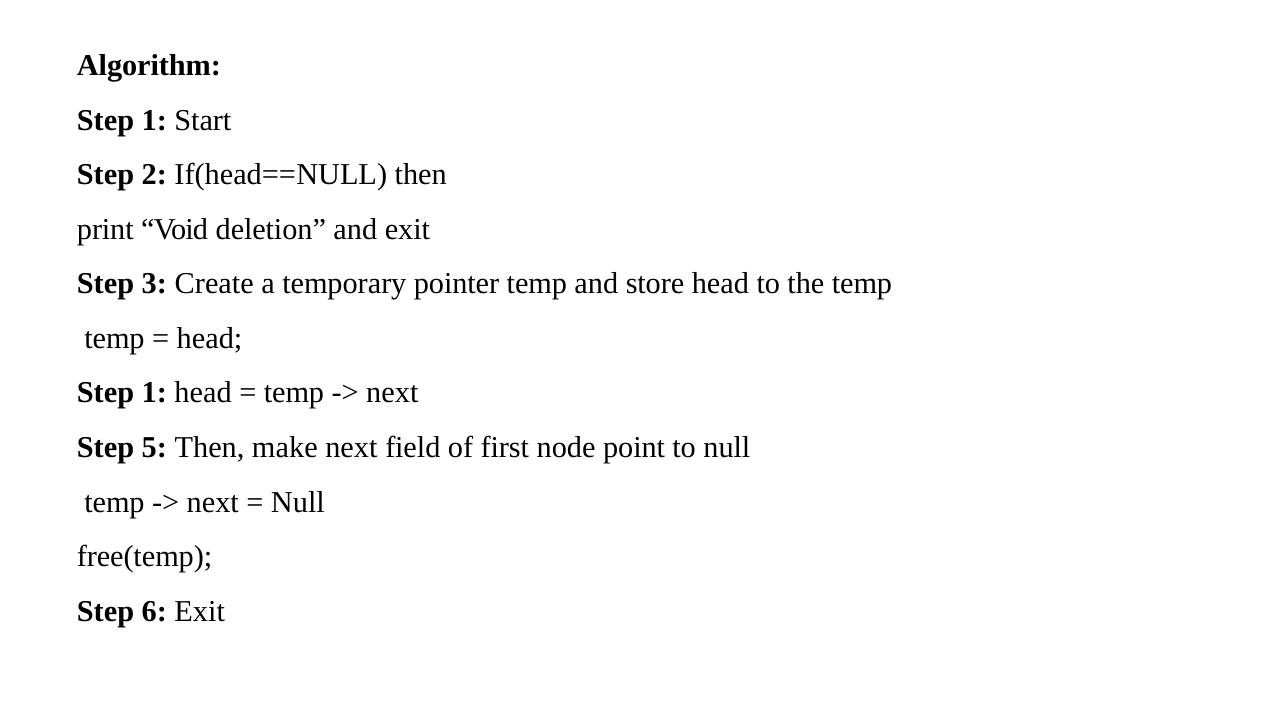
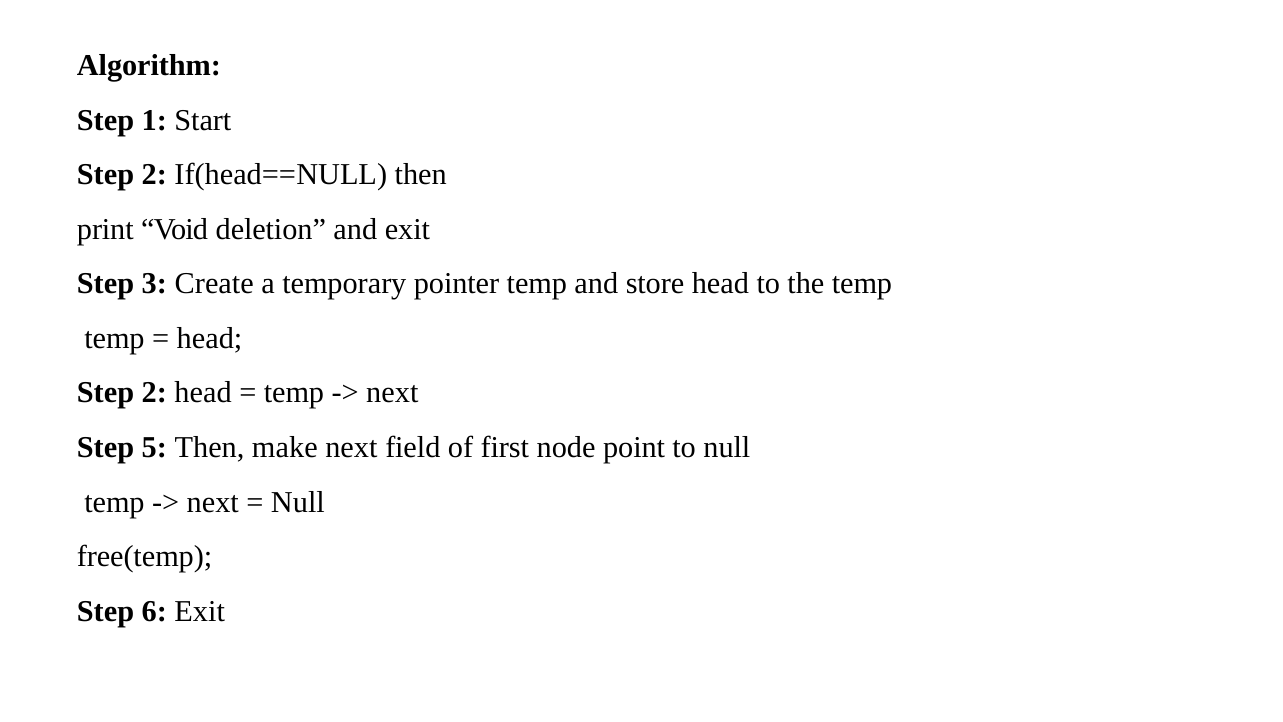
1: 1 -> 2 (154, 393)
